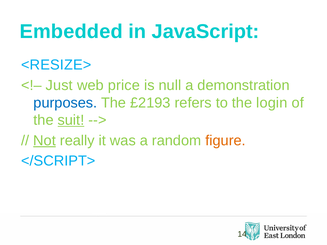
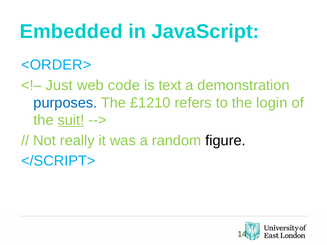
<RESIZE>: <RESIZE> -> <ORDER> (56, 65)
price: price -> code (124, 85)
null: null -> text (170, 85)
£2193: £2193 -> £1210 (150, 103)
Not underline: present -> none (45, 141)
figure colour: orange -> black (226, 141)
